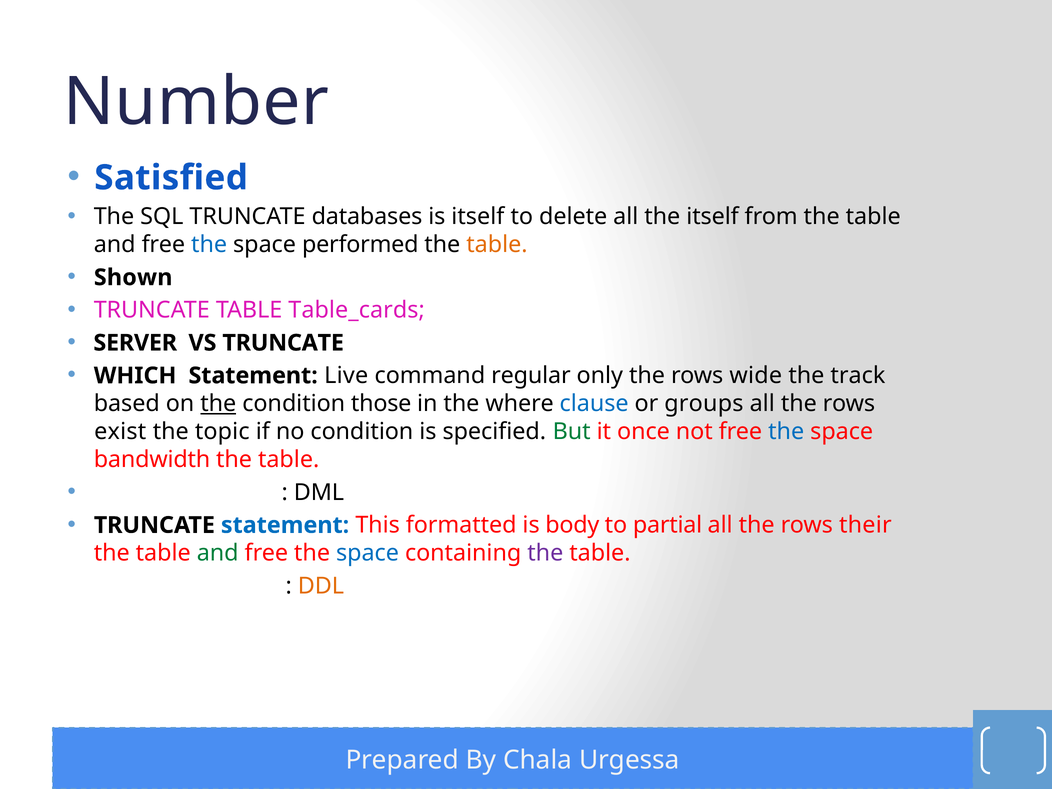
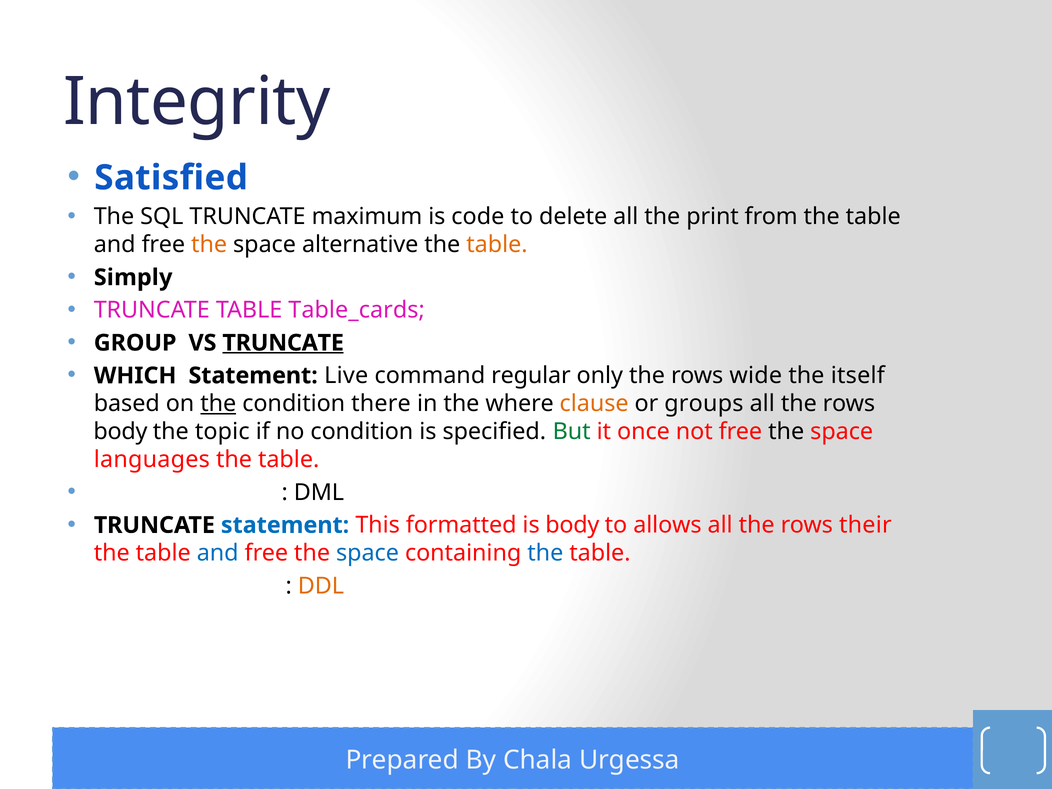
Number: Number -> Integrity (197, 102)
databases: databases -> maximum (367, 217)
is itself: itself -> code (478, 217)
the itself: itself -> print (713, 217)
the colour: blue -> orange (209, 245)
performed: performed -> alternative (360, 245)
Shown: Shown -> Simply (133, 277)
SERVER: SERVER -> GROUP (135, 343)
TRUNCATE underline: none -> present (283, 343)
track: track -> itself (858, 376)
those: those -> there (381, 404)
clause colour: blue -> orange (594, 404)
exist: exist -> body (120, 432)
the colour: blue -> black (786, 432)
bandwidth: bandwidth -> languages (152, 460)
partial: partial -> allows (667, 525)
and colour: green -> blue (218, 553)
the colour: purple -> blue (545, 553)
